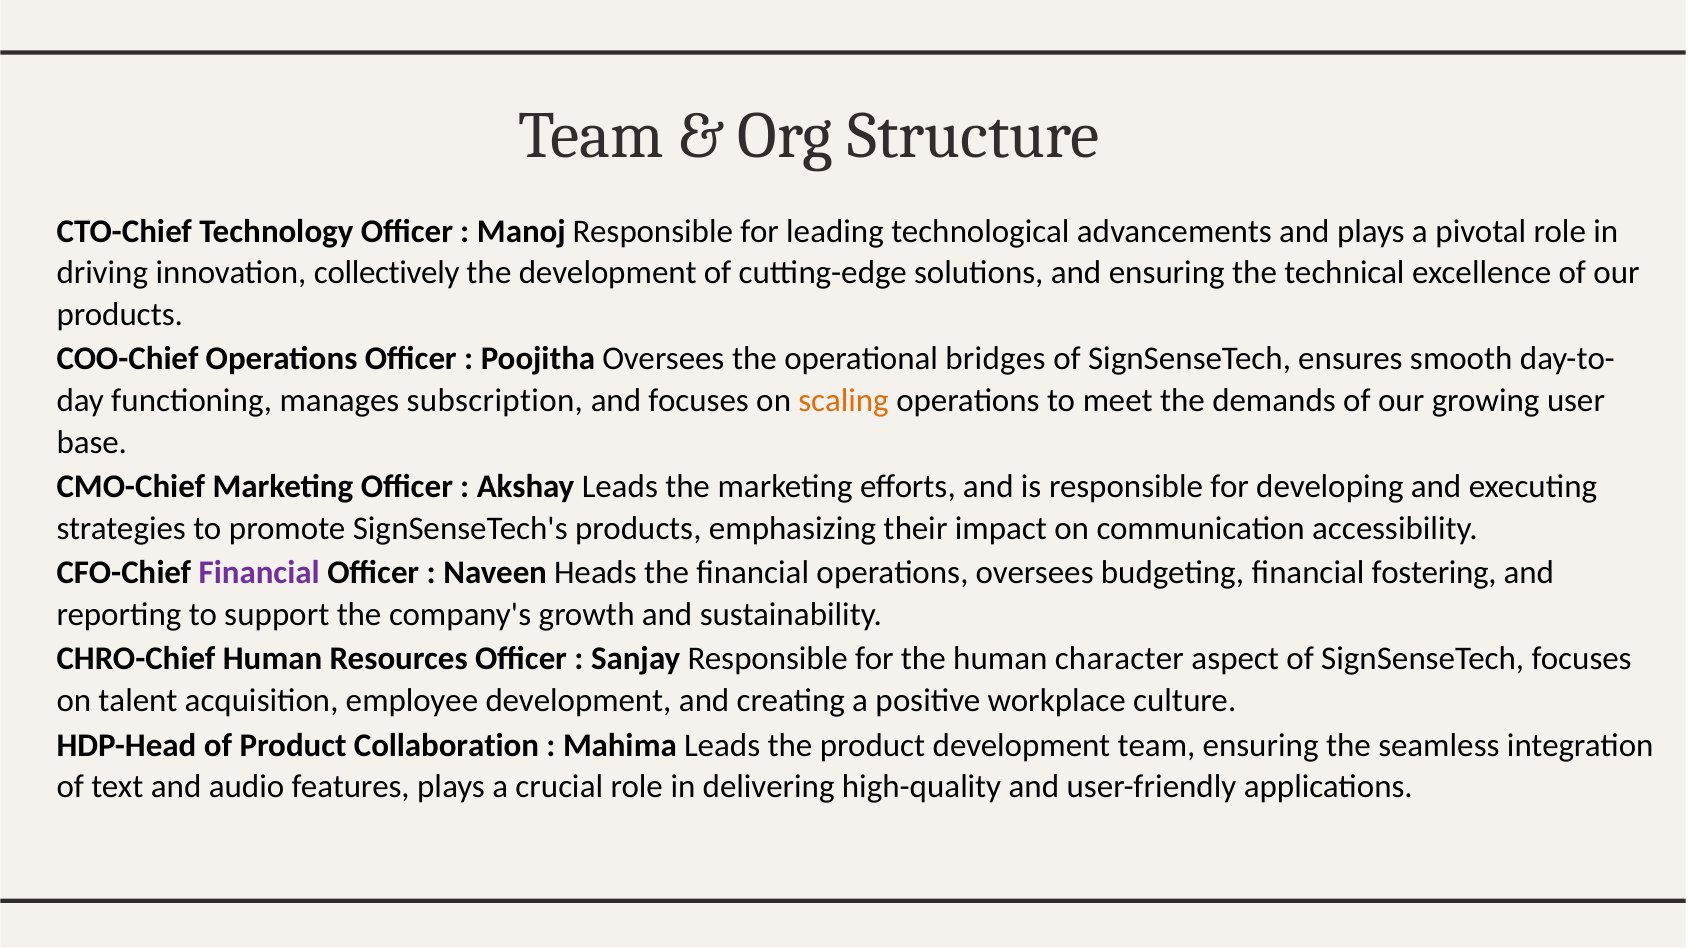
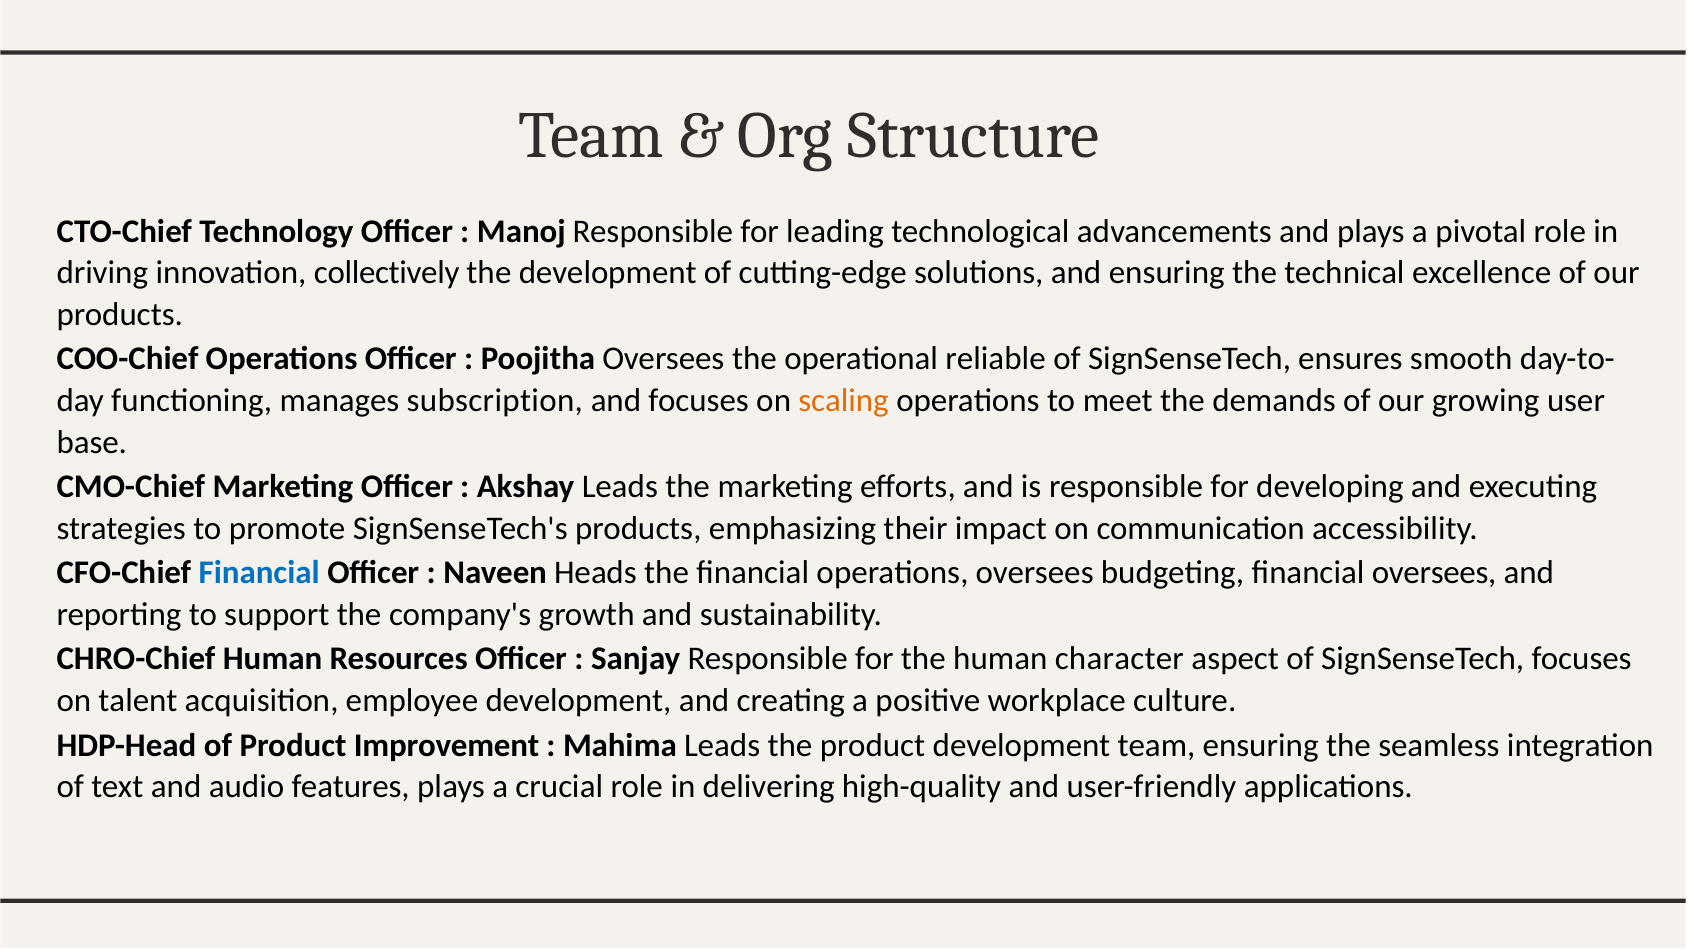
bridges: bridges -> reliable (996, 359)
Financial colour: purple -> blue (259, 573)
financial fostering: fostering -> oversees (1434, 573)
Collaboration: Collaboration -> Improvement (447, 745)
